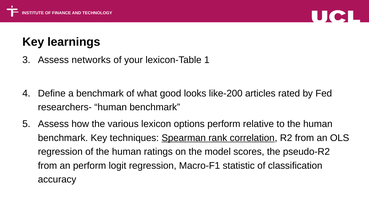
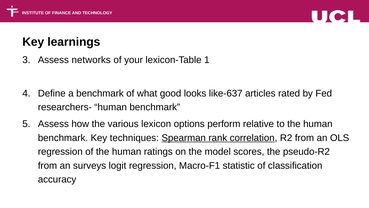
like-200: like-200 -> like-637 (226, 93)
an perform: perform -> surveys (90, 165)
